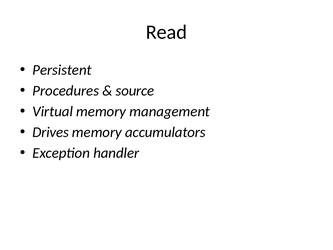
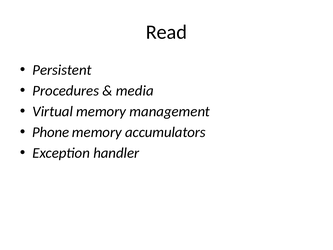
source: source -> media (135, 91)
Drives: Drives -> Phone (51, 132)
